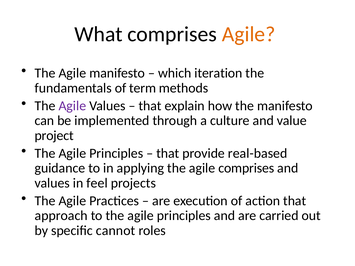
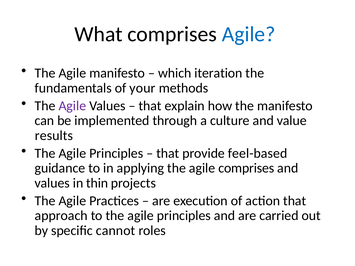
Agile colour: orange -> blue (249, 34)
term: term -> your (142, 88)
project: project -> results (54, 136)
real-based: real-based -> feel-based (258, 153)
feel: feel -> thin (97, 183)
